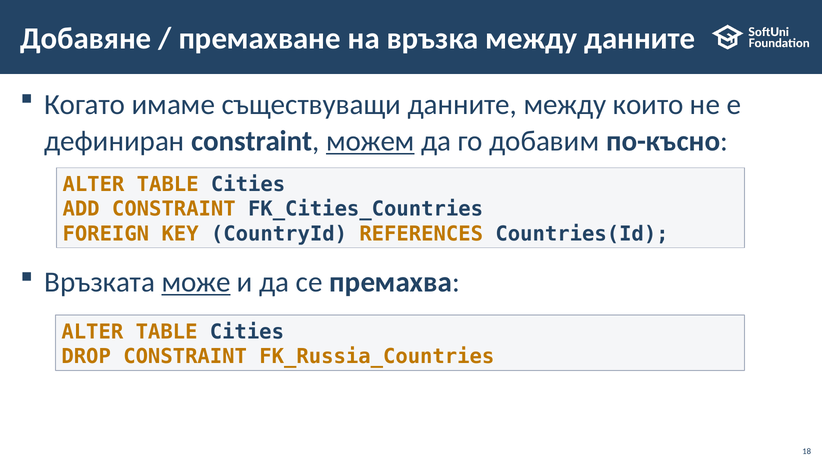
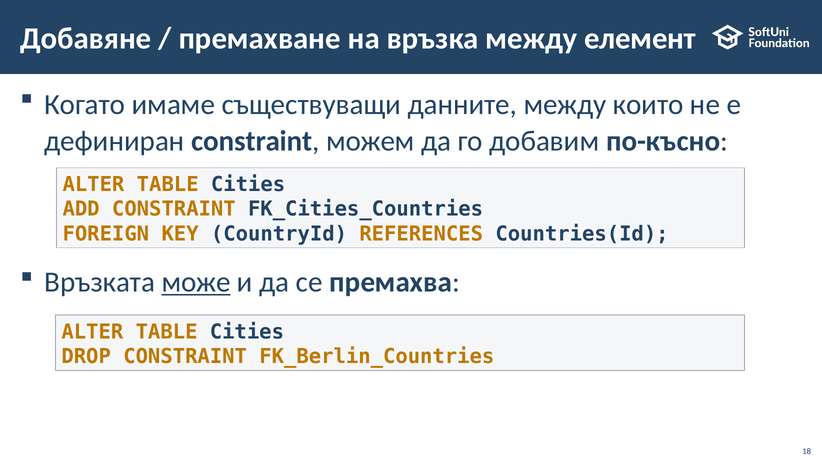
между данните: данните -> елемент (640, 39)
можем underline: present -> none (370, 141)
FK_Russia_Countries: FK_Russia_Countries -> FK_Berlin_Countries (377, 356)
